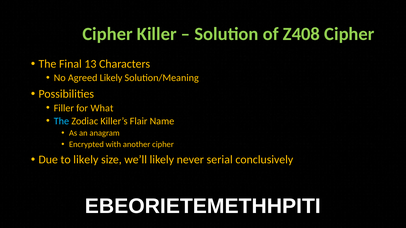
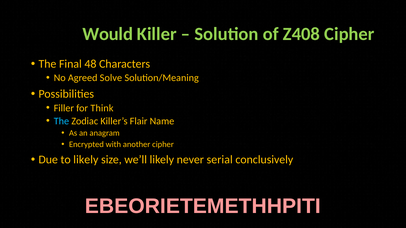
Cipher: Cipher -> Would (108, 34)
13: 13 -> 48 (90, 64)
Agreed Likely: Likely -> Solve (111, 78)
What: What -> Think (102, 108)
EBEORIETEMETHHPITI colour: white -> pink (203, 206)
